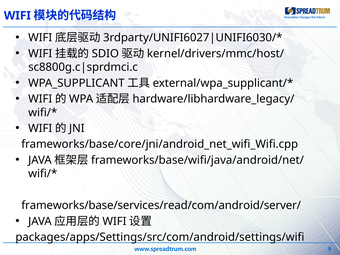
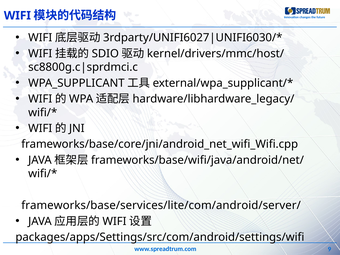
frameworks/base/services/read/com/android/server/: frameworks/base/services/read/com/android/server/ -> frameworks/base/services/lite/com/android/server/ (161, 205)
